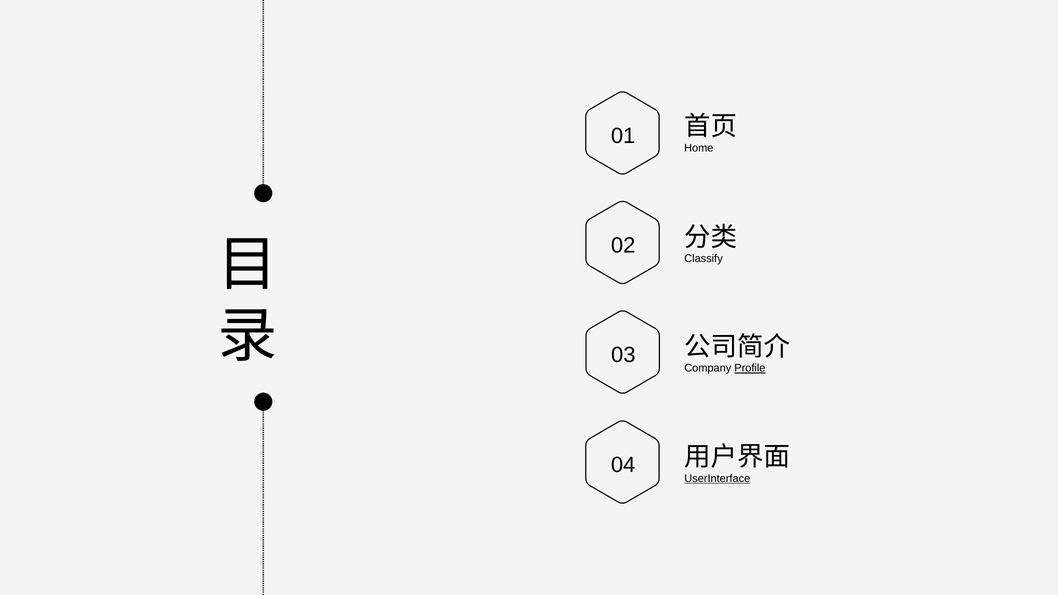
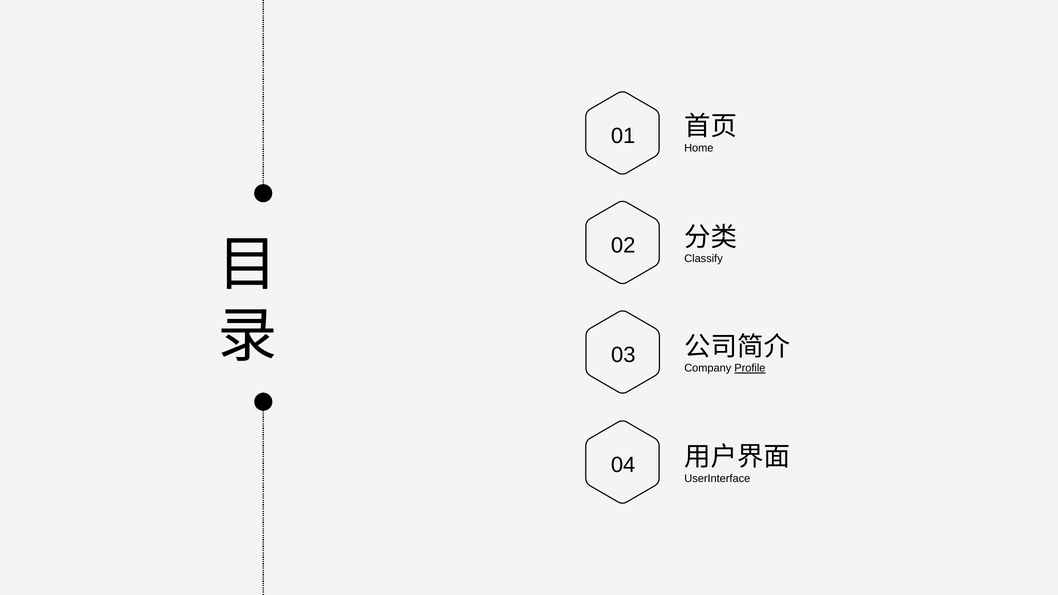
UserInterface underline: present -> none (717, 479)
